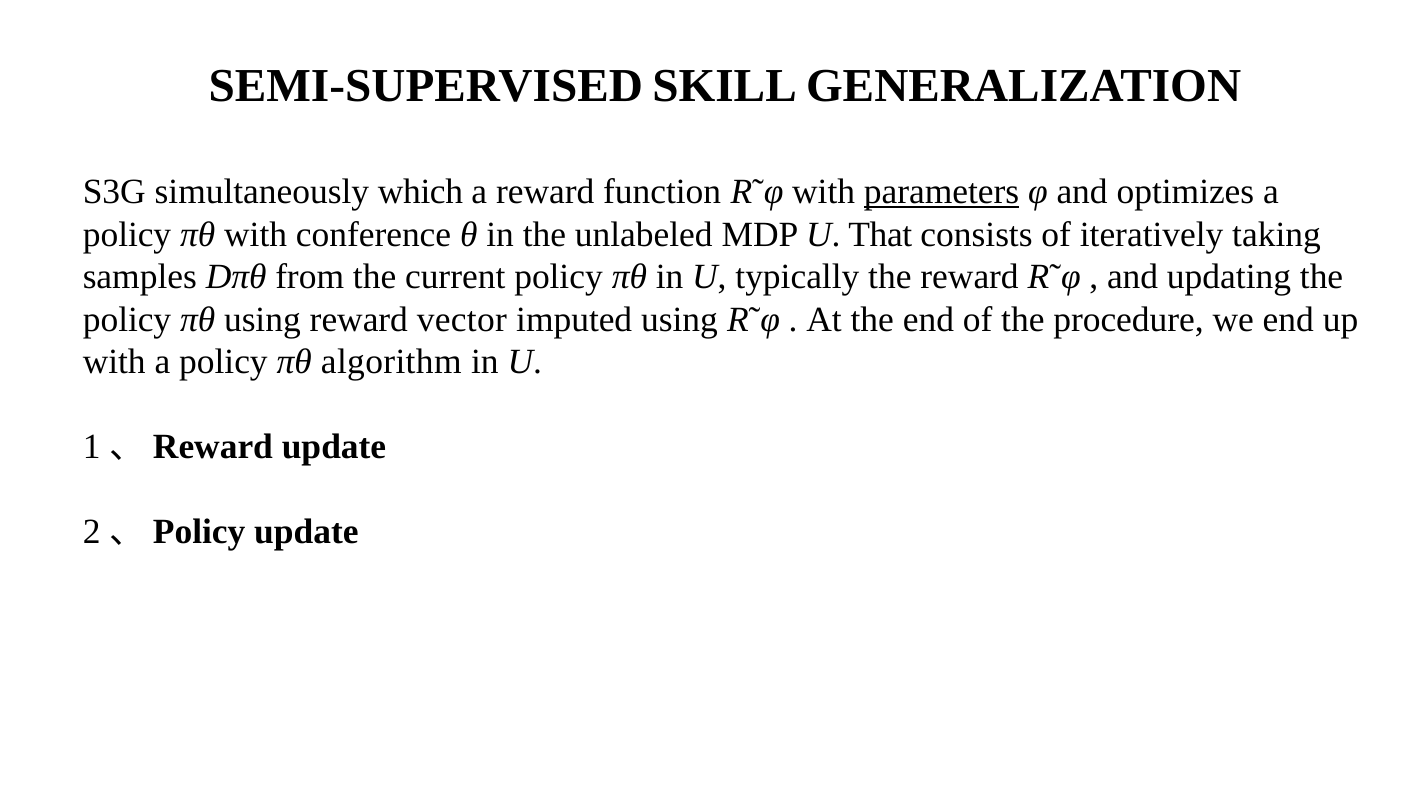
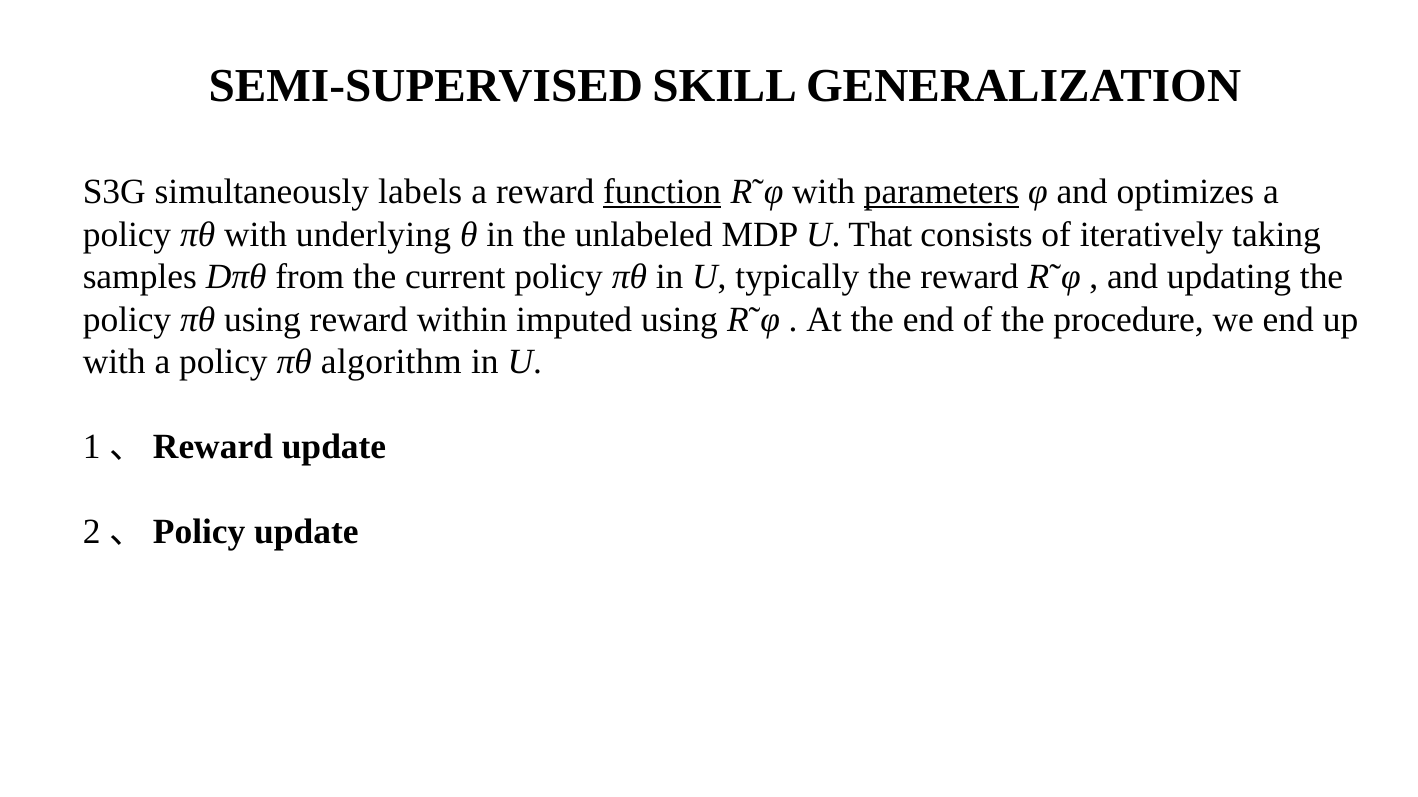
which: which -> labels (420, 192)
function underline: none -> present (662, 192)
conference: conference -> underlying (373, 234)
vector: vector -> within (462, 320)
